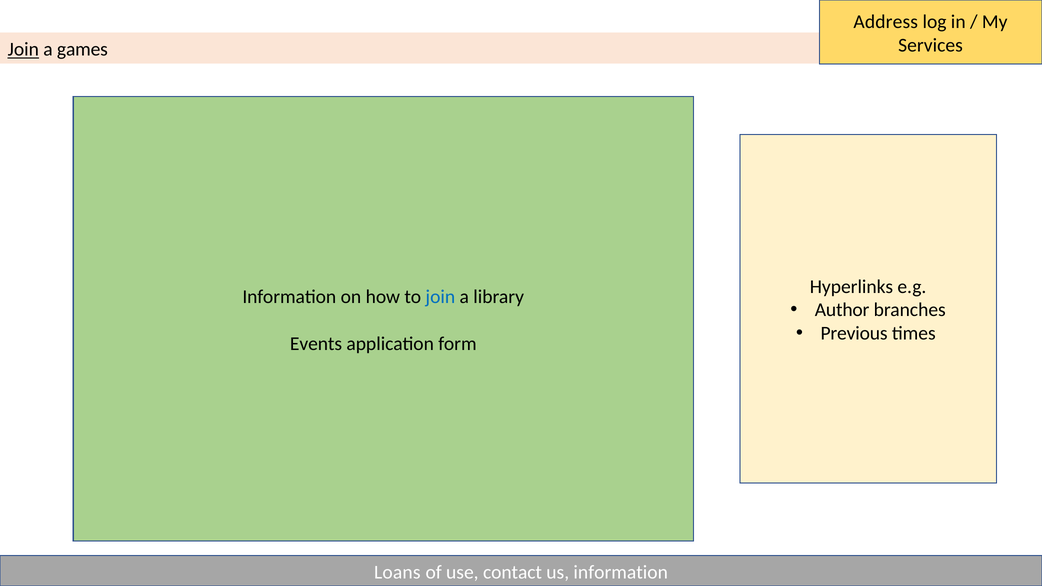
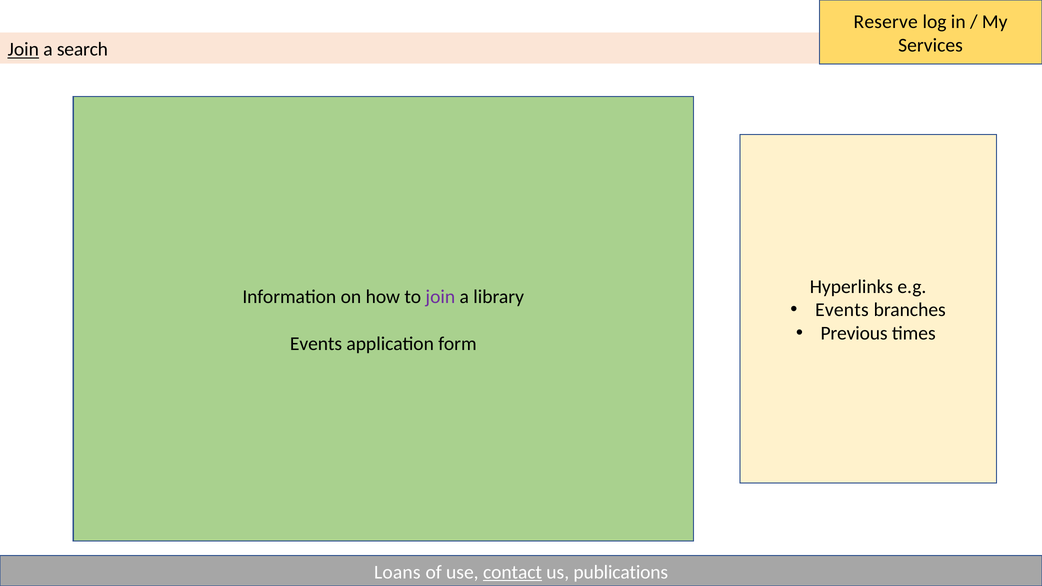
Address: Address -> Reserve (886, 22)
games: games -> search (82, 49)
join colour: blue -> purple (440, 297)
Author: Author -> Events (842, 310)
contact underline: none -> present (513, 572)
us information: information -> publications (621, 572)
